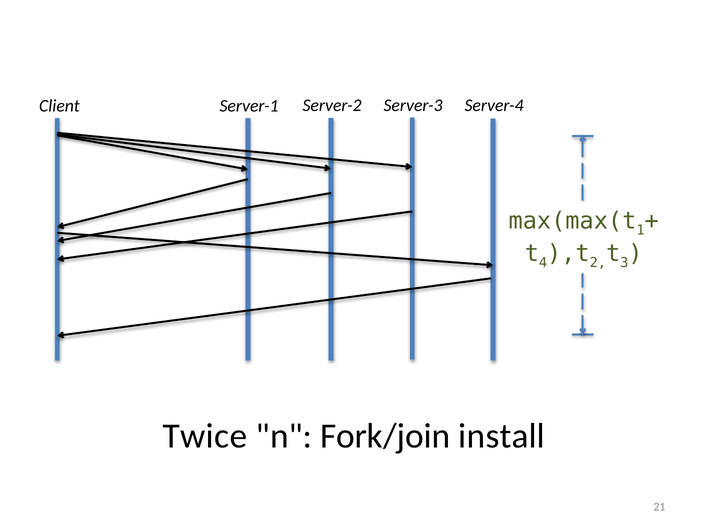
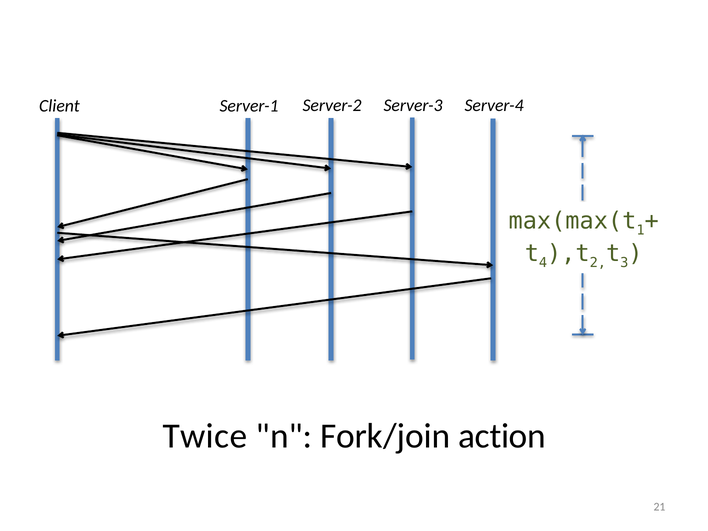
install: install -> action (502, 436)
